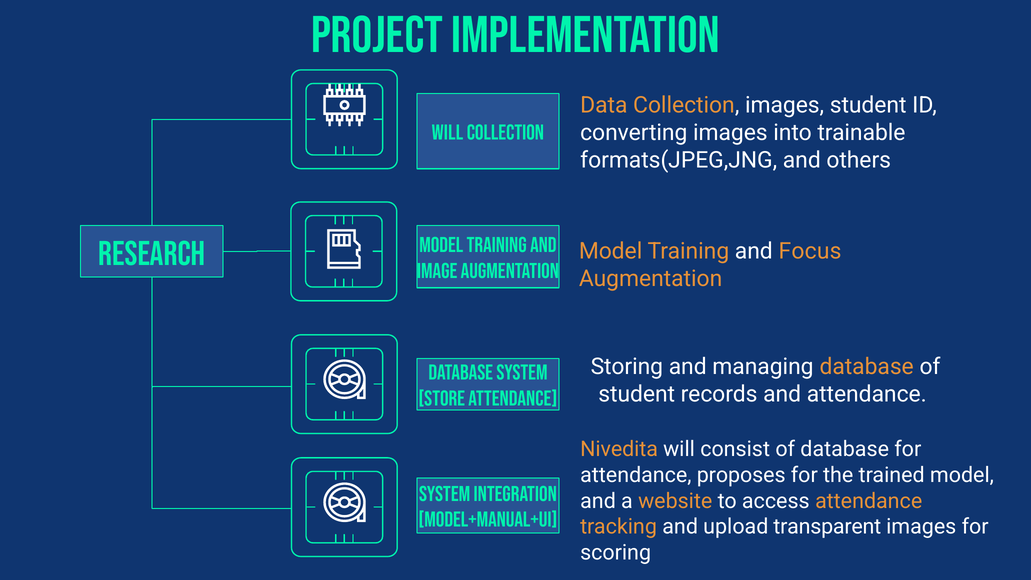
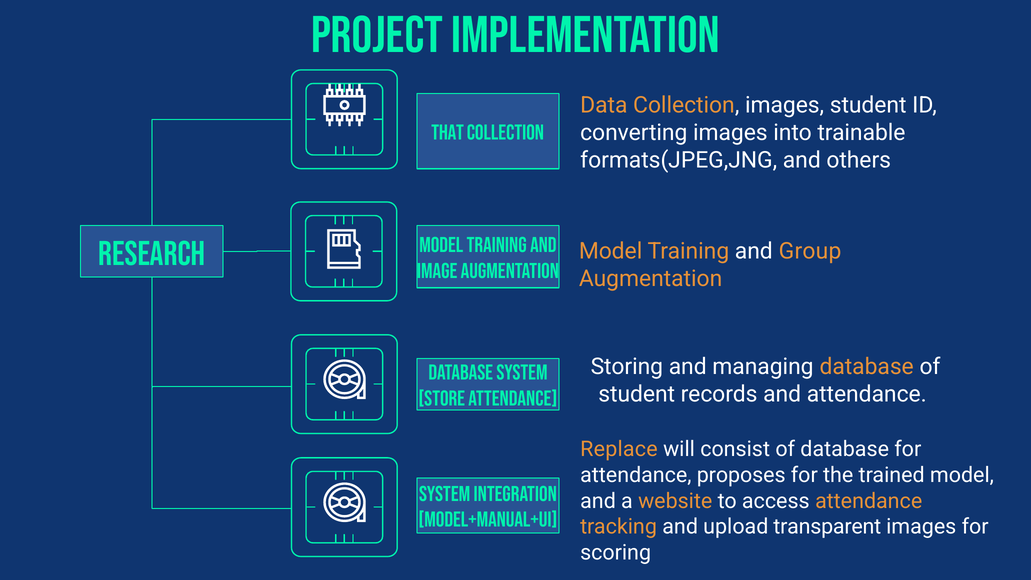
Will: Will -> That (448, 133)
Focus: Focus -> Group (810, 251)
Nivedita: Nivedita -> Replace (619, 449)
